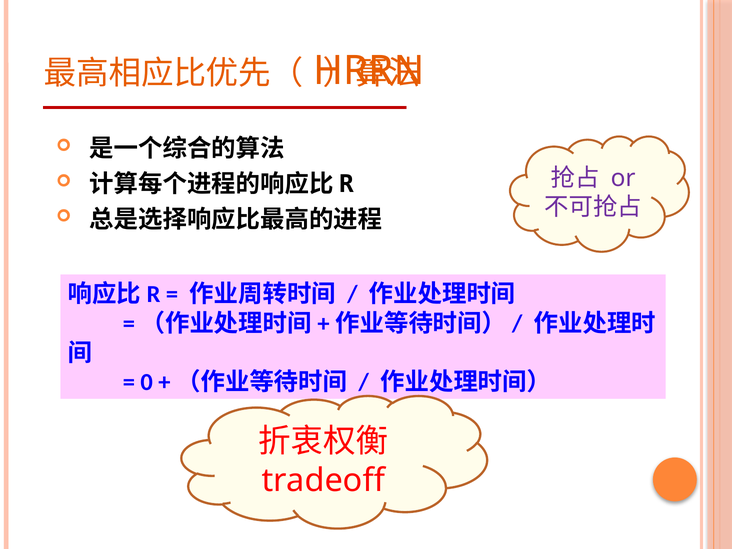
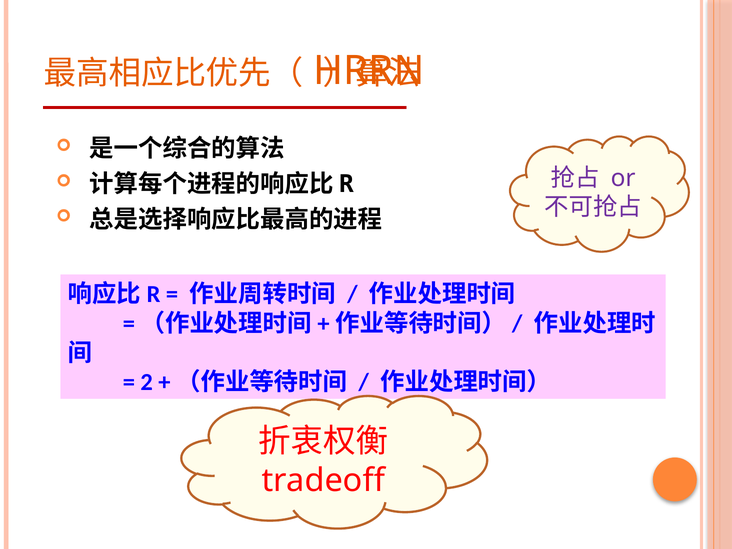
0: 0 -> 2 (147, 382)
